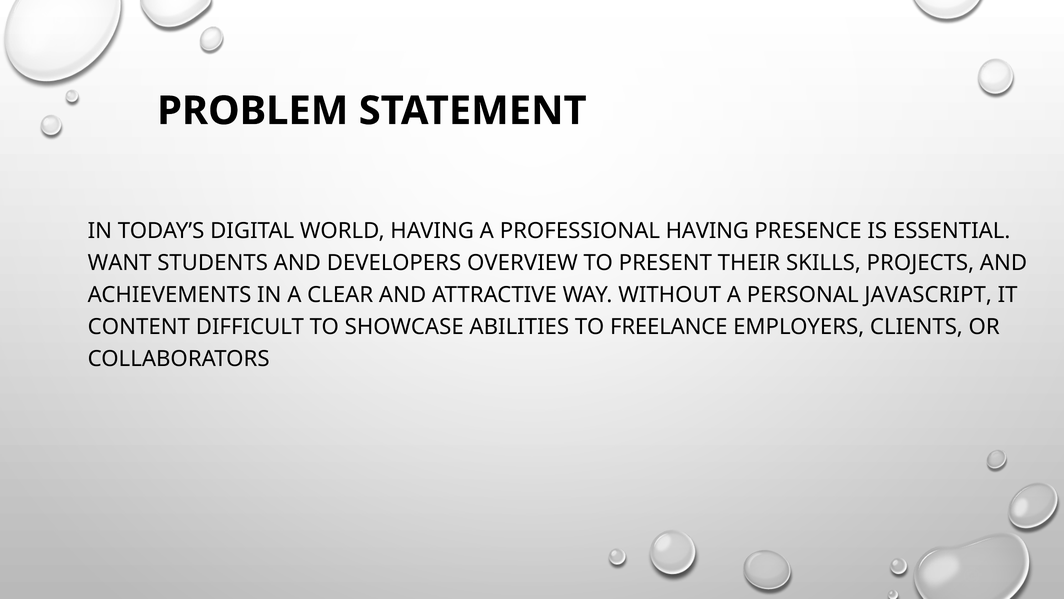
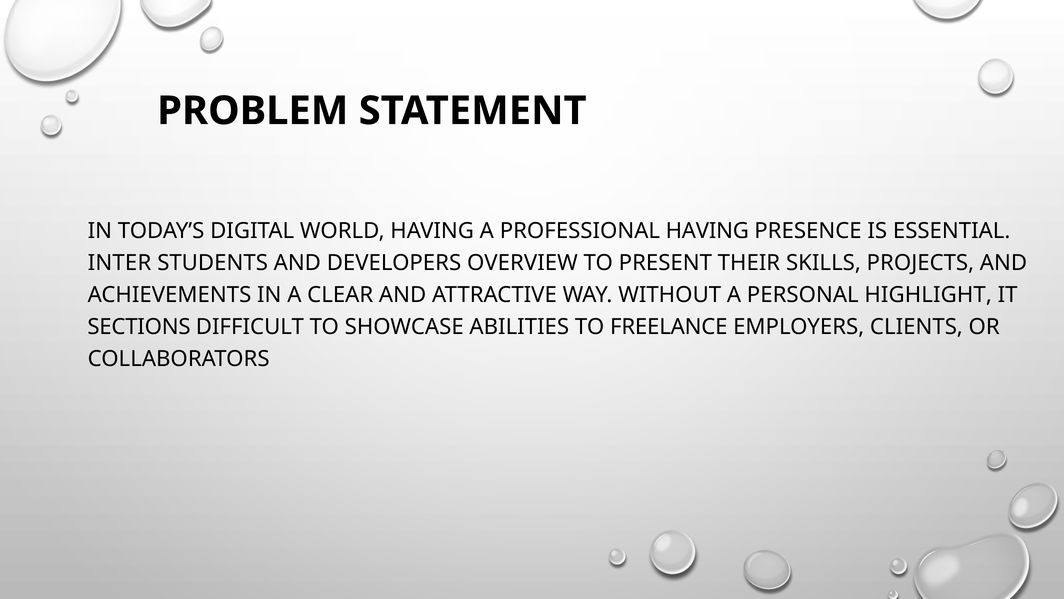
WANT: WANT -> INTER (120, 263)
JAVASCRIPT: JAVASCRIPT -> HIGHLIGHT (928, 295)
CONTENT: CONTENT -> SECTIONS (139, 326)
